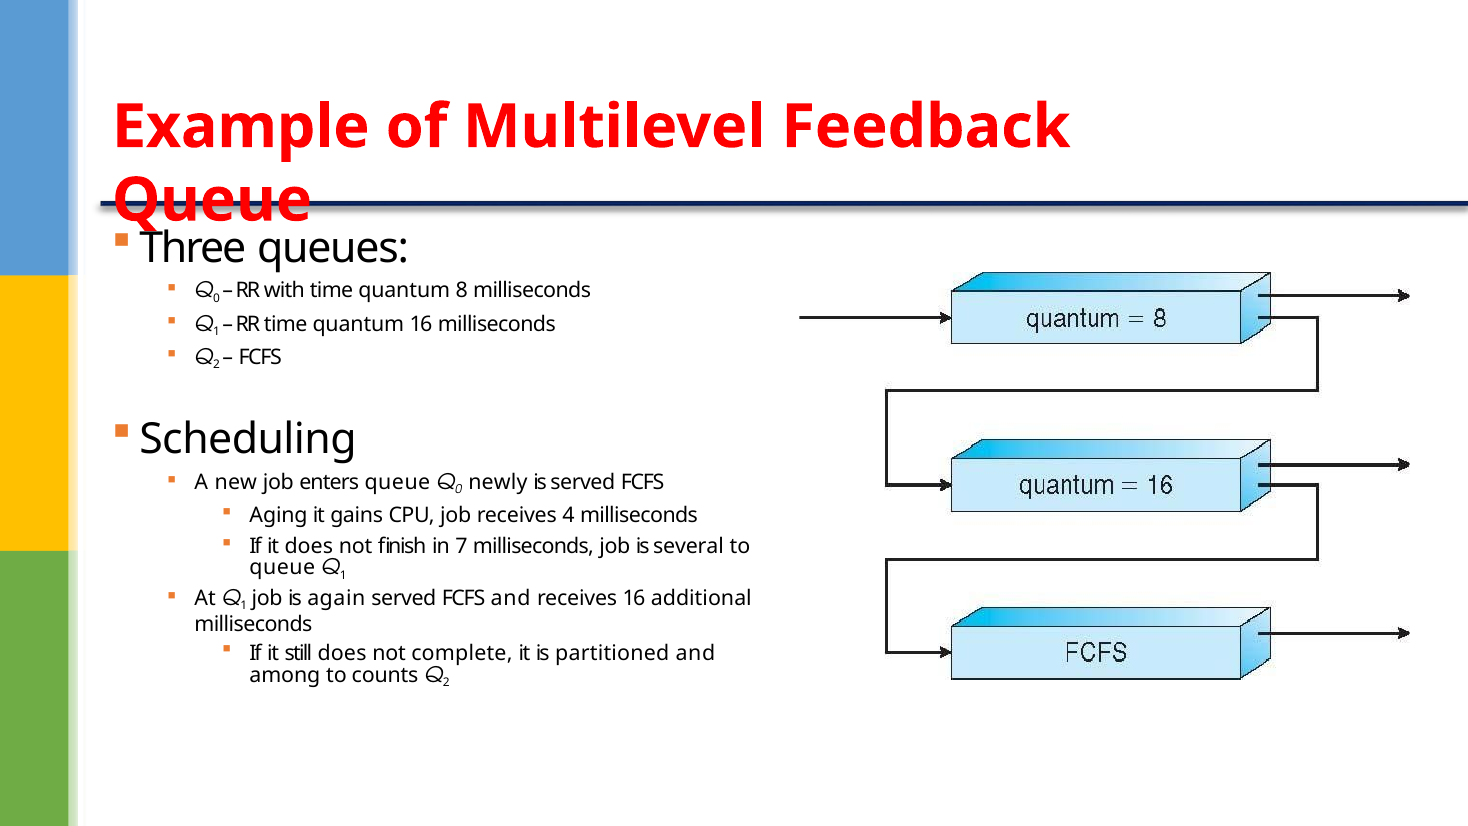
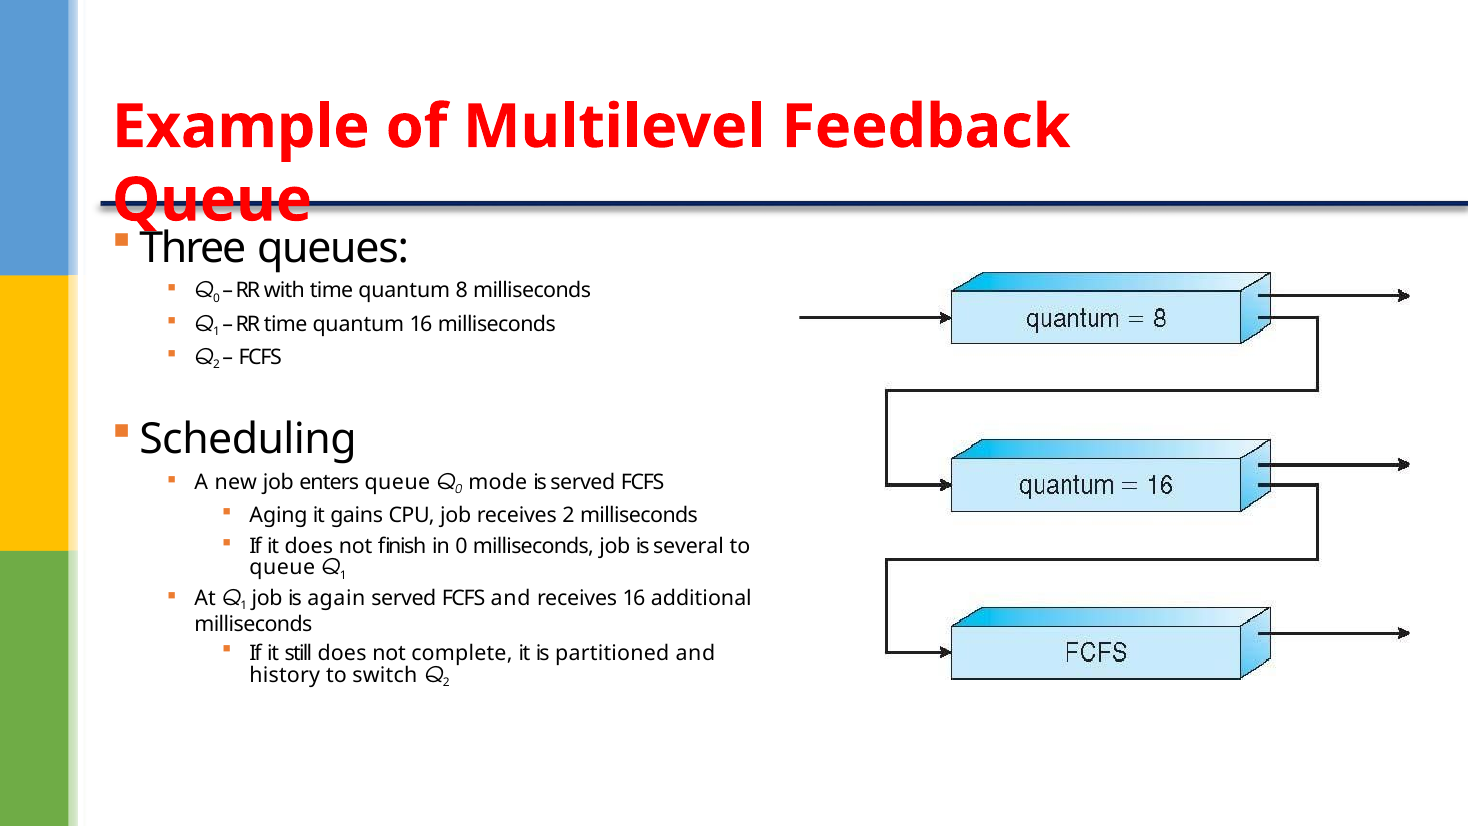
newly: newly -> mode (498, 482)
receives 4: 4 -> 2 (569, 516)
in 7: 7 -> 0 (461, 547)
among: among -> history (285, 675)
counts: counts -> switch (385, 675)
